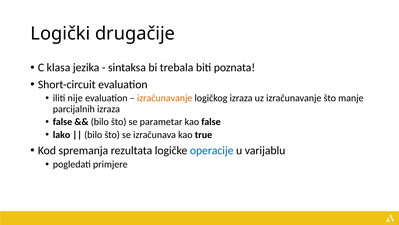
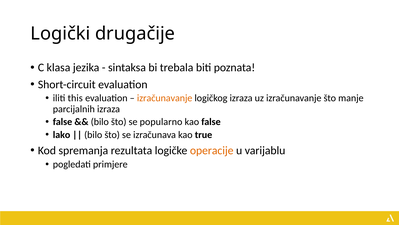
nije: nije -> this (75, 98)
parametar: parametar -> popularno (161, 122)
operacije colour: blue -> orange (212, 150)
